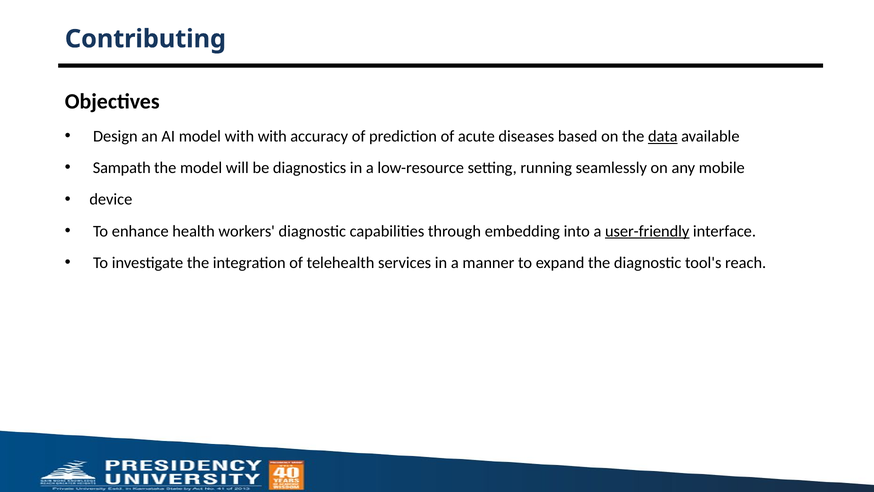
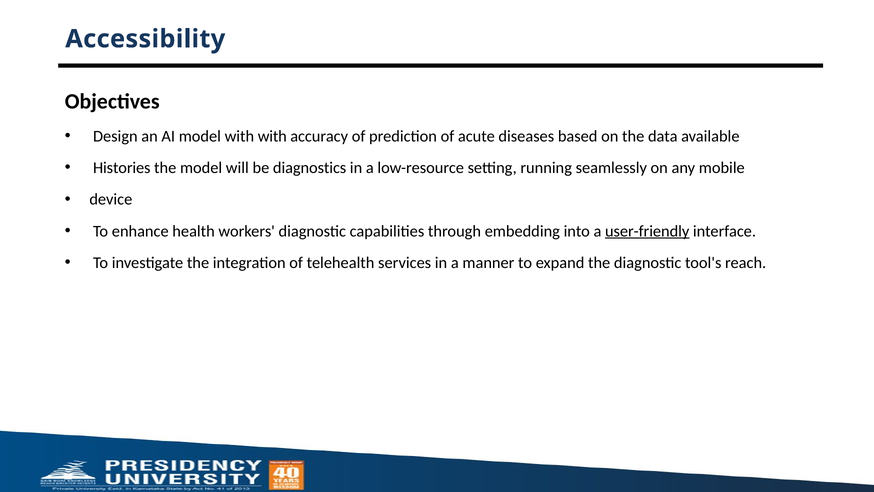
Contributing: Contributing -> Accessibility (145, 39)
data underline: present -> none (663, 136)
Sampath: Sampath -> Histories (122, 168)
